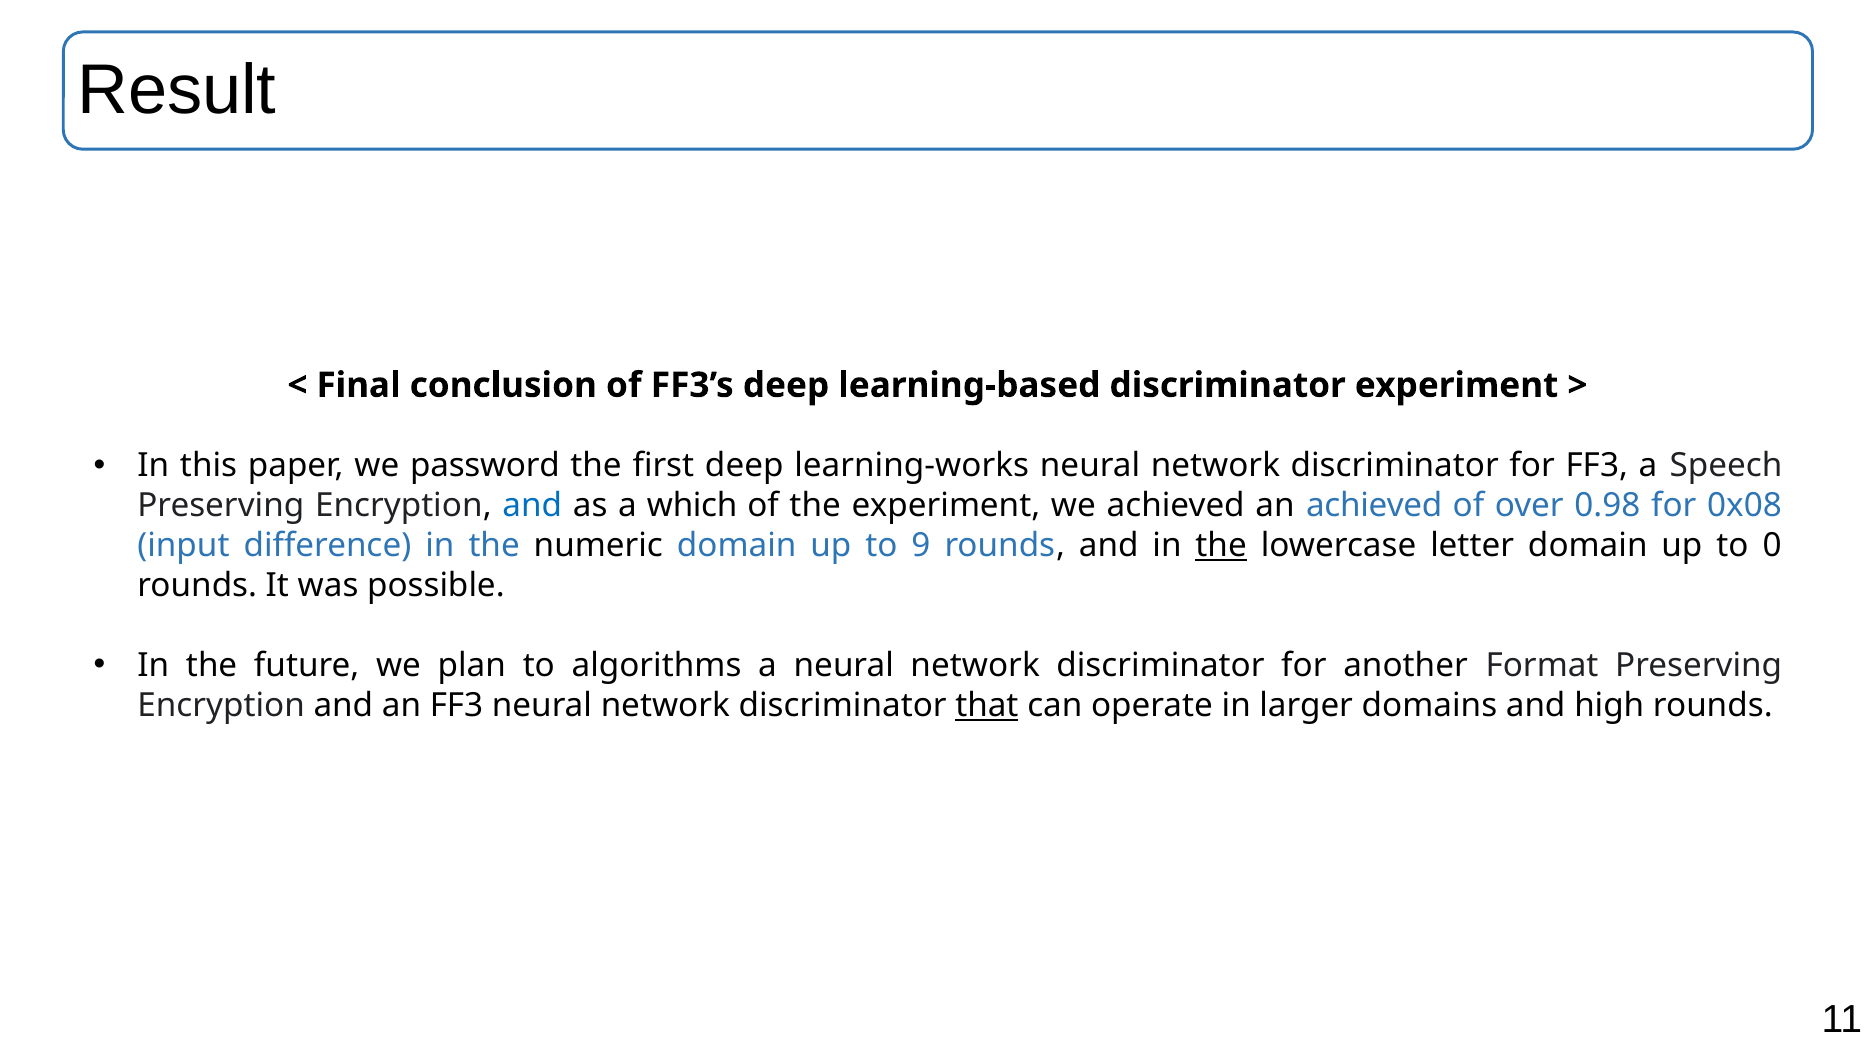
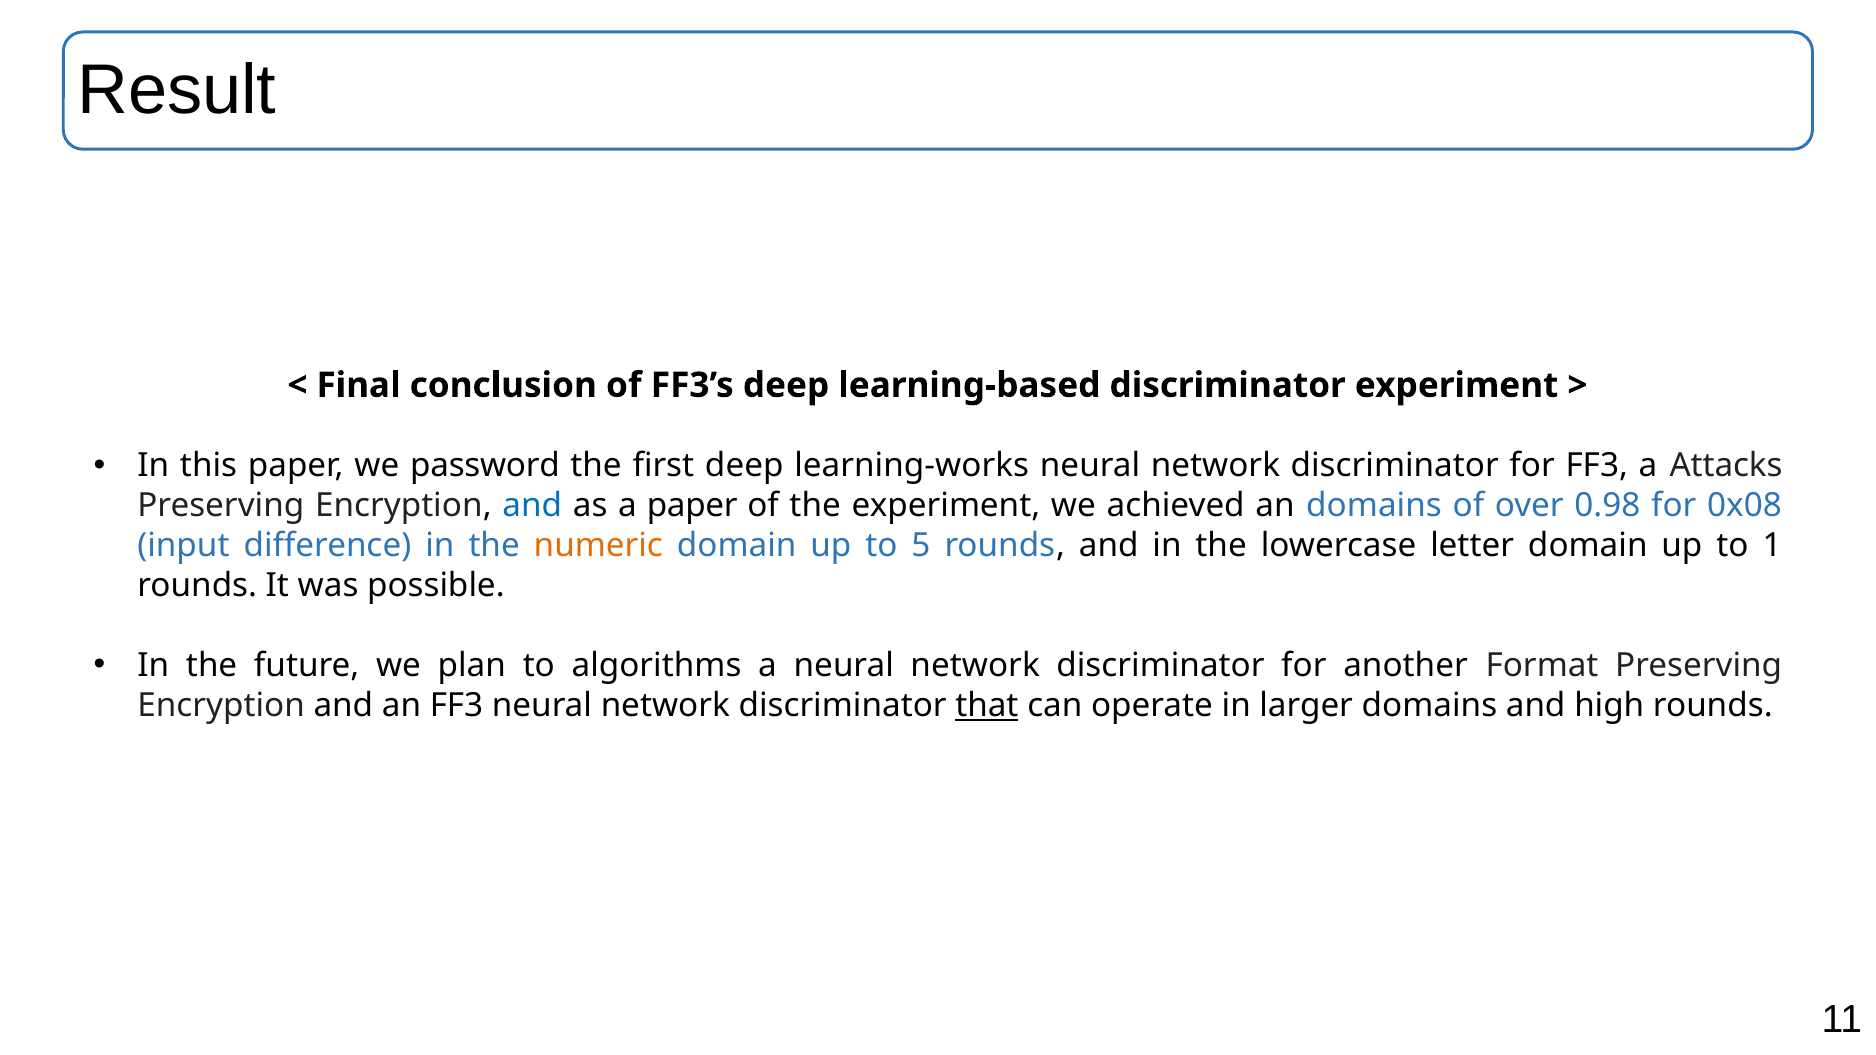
Speech: Speech -> Attacks (1726, 466)
a which: which -> paper (692, 506)
an achieved: achieved -> domains (1374, 506)
numeric colour: black -> orange (598, 546)
9: 9 -> 5 (921, 546)
the underline: present -> none (1221, 546)
0: 0 -> 1 (1772, 546)
